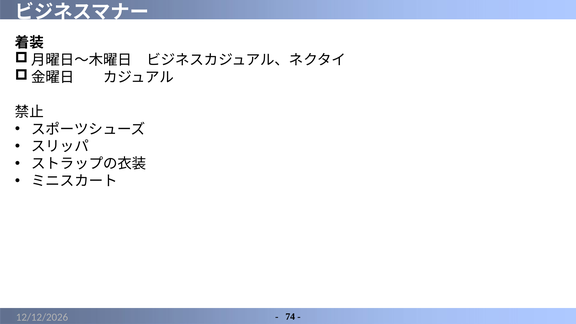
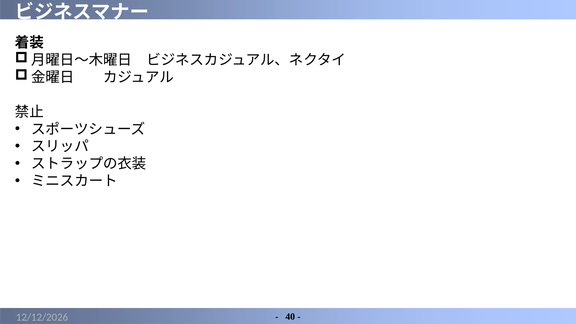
74: 74 -> 40 (290, 317)
